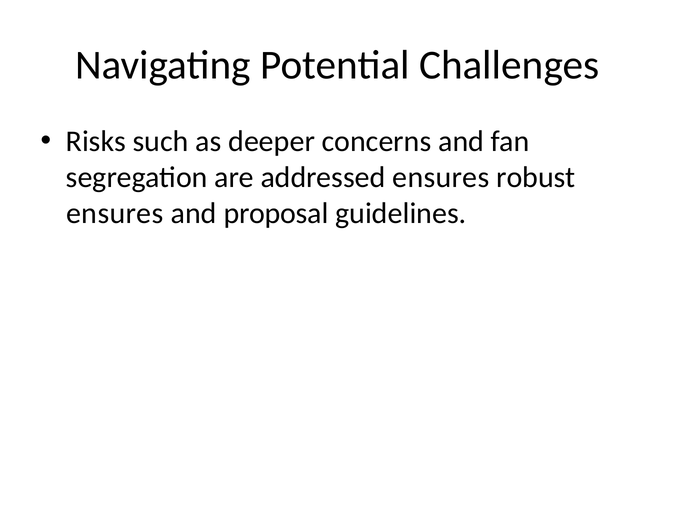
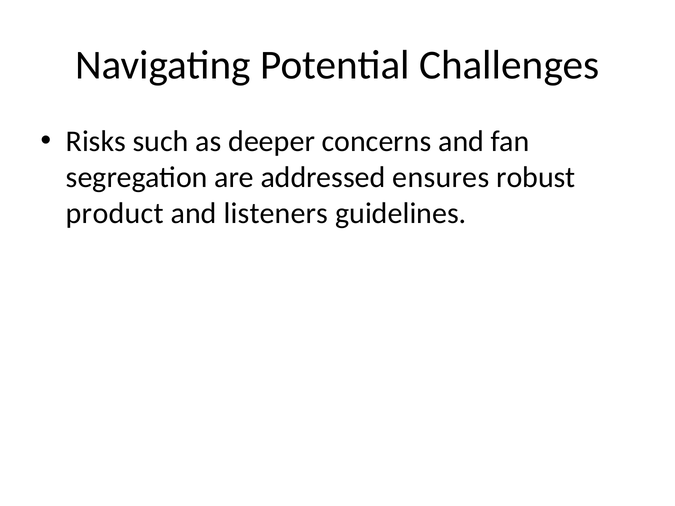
ensures: ensures -> product (115, 214)
proposal: proposal -> listeners (276, 214)
